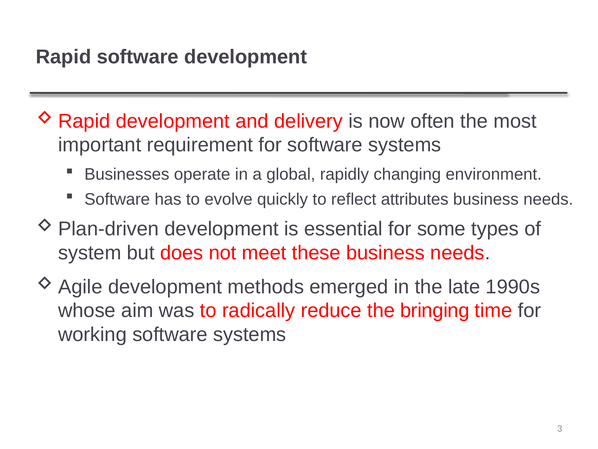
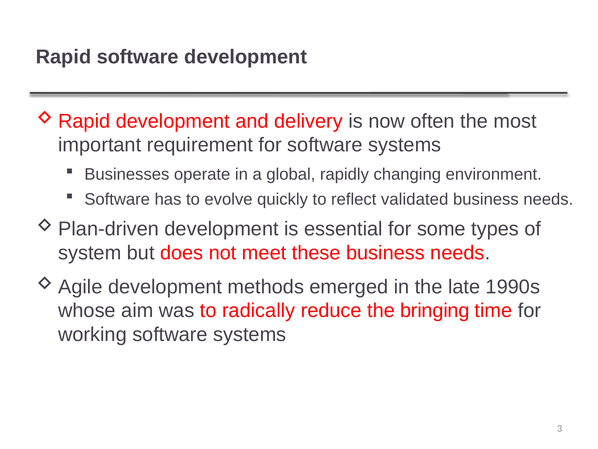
attributes: attributes -> validated (415, 199)
